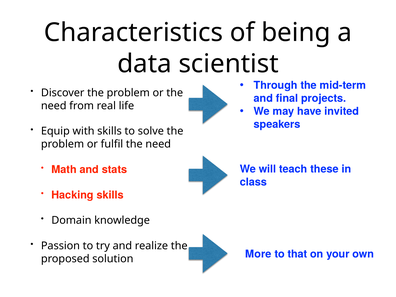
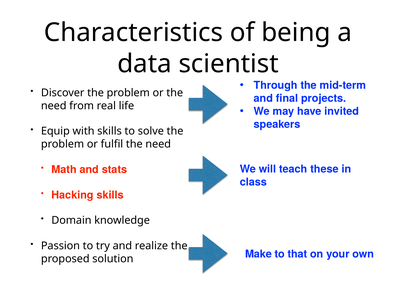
More: More -> Make (258, 254)
